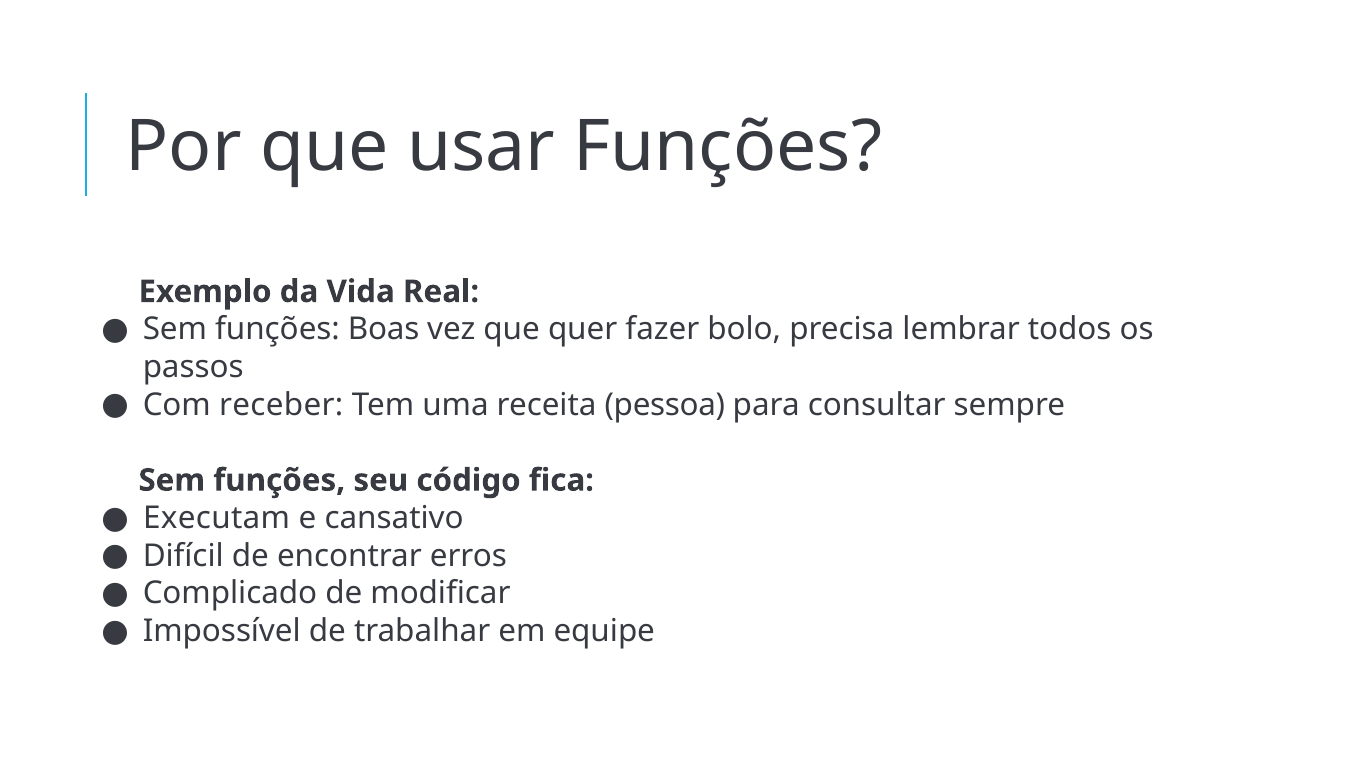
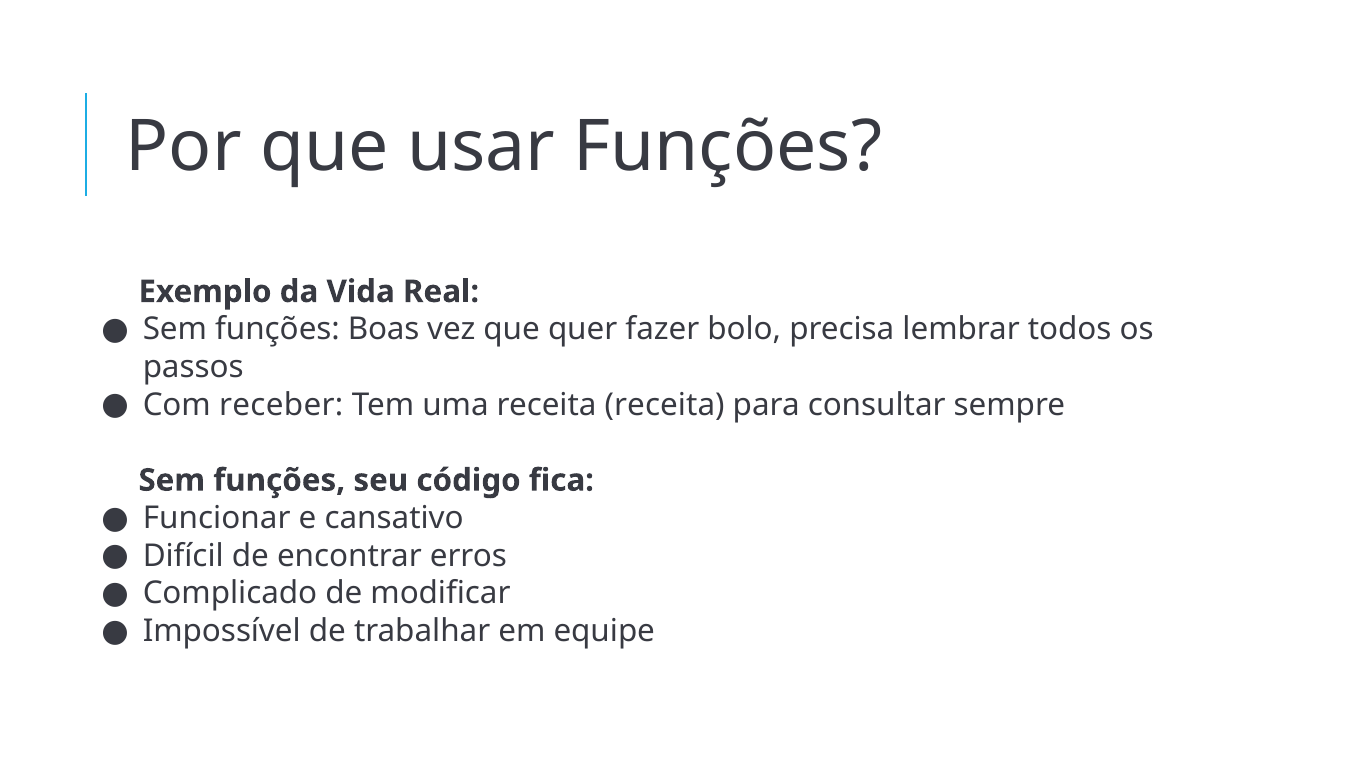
receita pessoa: pessoa -> receita (665, 405)
Executam: Executam -> Funcionar (217, 518)
